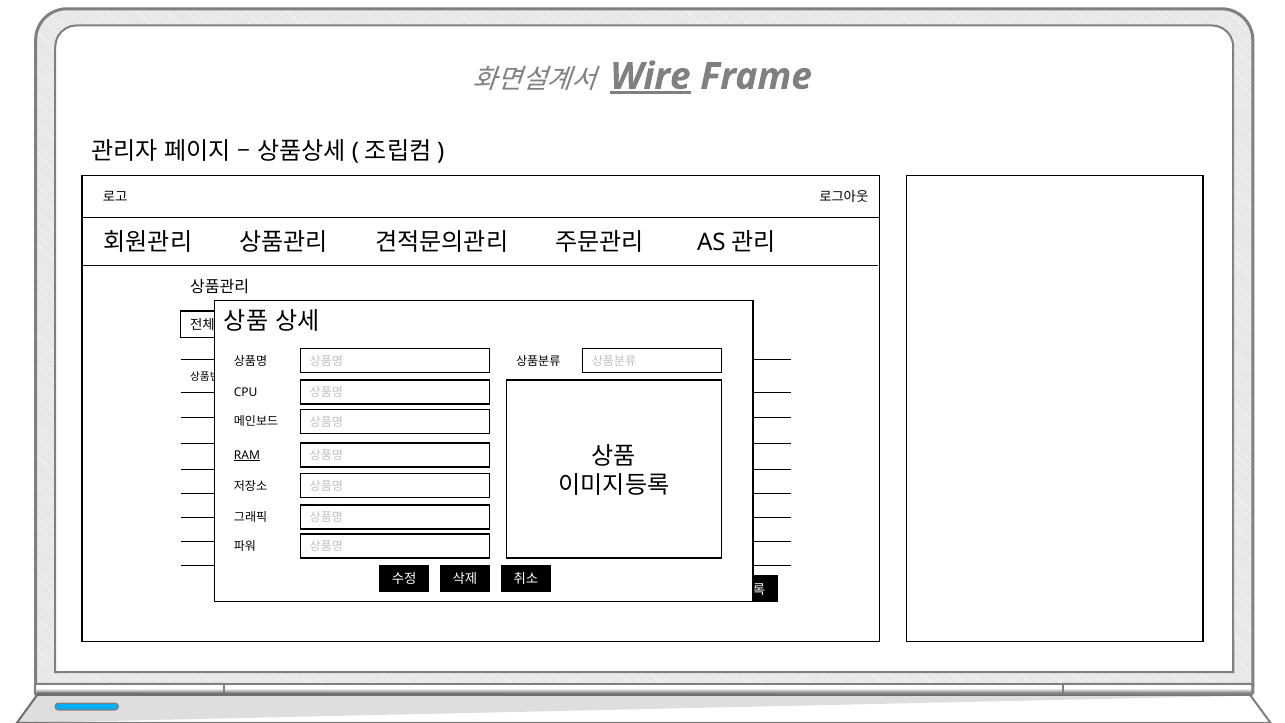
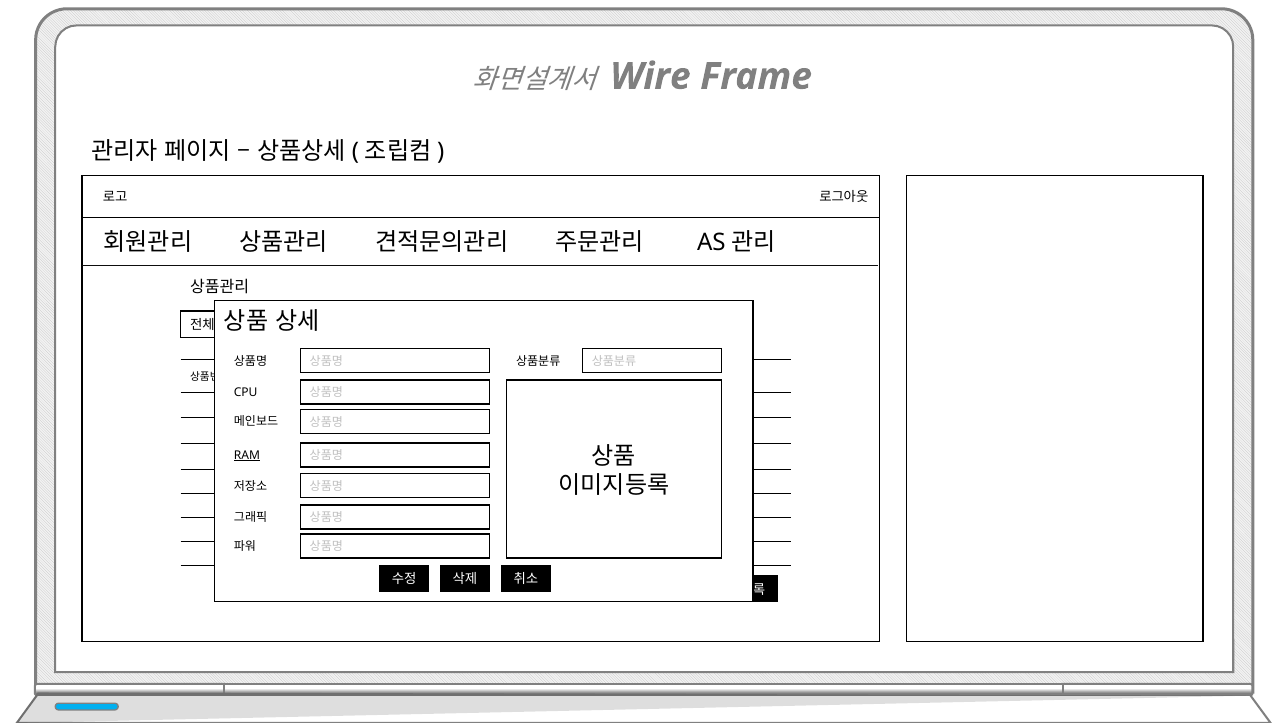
Wire underline: present -> none (650, 76)
